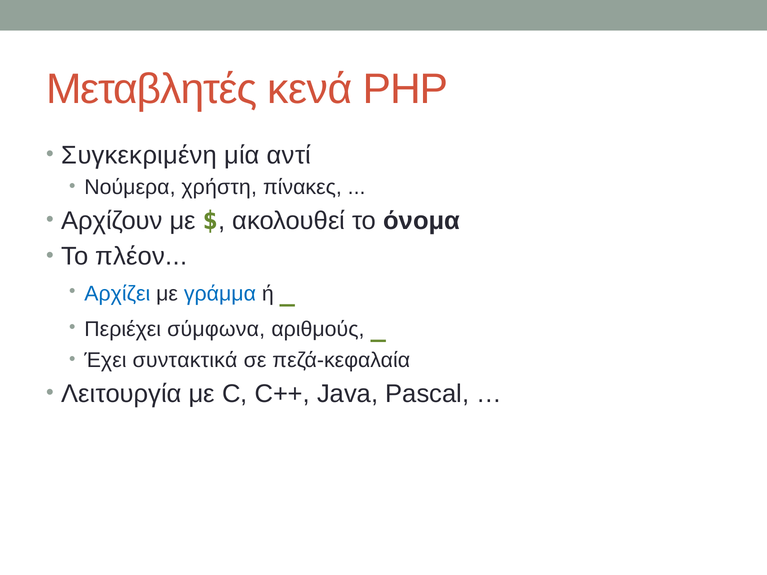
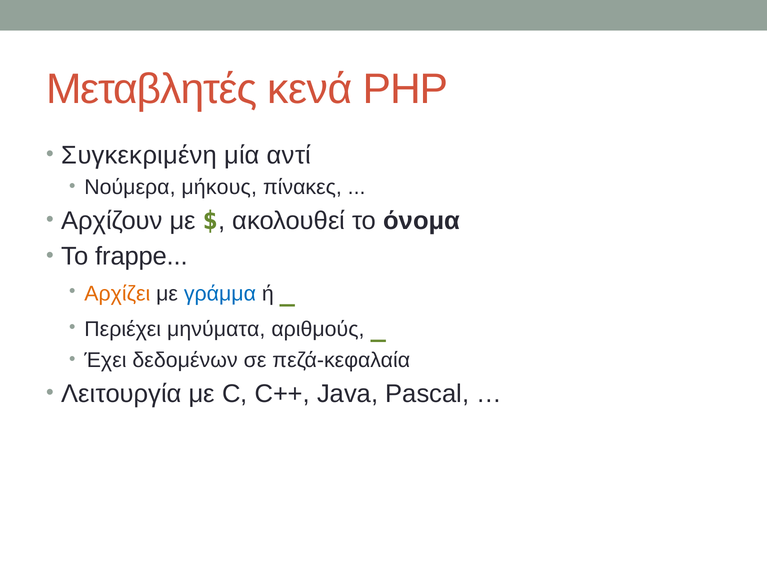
χρήστη: χρήστη -> μήκους (219, 187)
πλέον: πλέον -> frappe (141, 257)
Αρχίζει colour: blue -> orange (117, 294)
σύμφωνα: σύμφωνα -> μηνύματα (216, 330)
συντακτικά: συντακτικά -> δεδομένων (185, 360)
